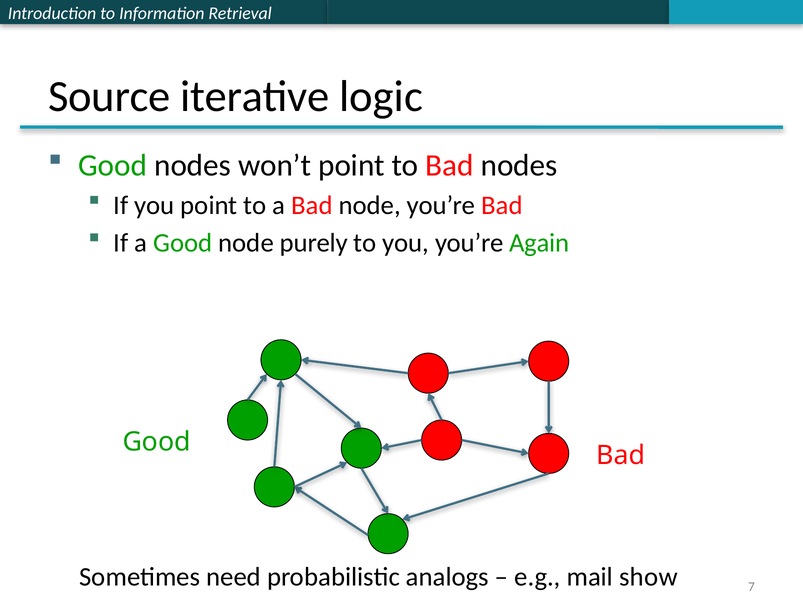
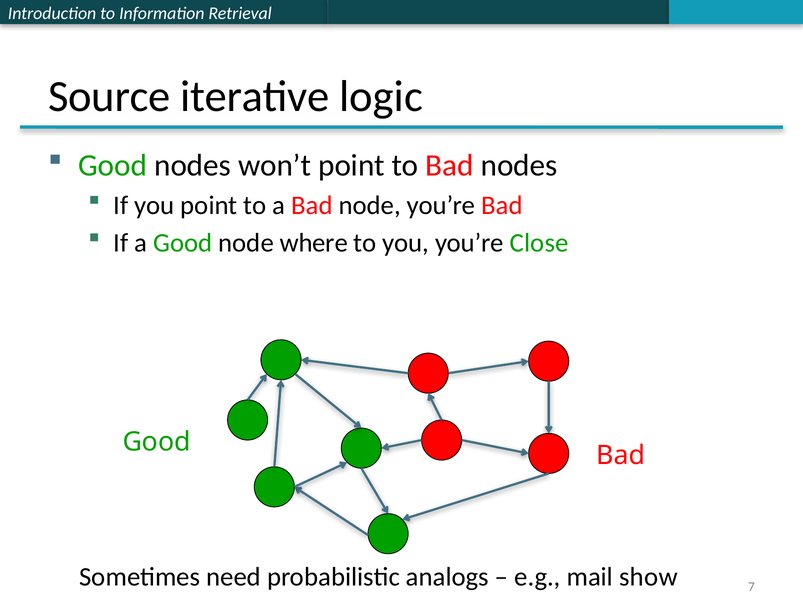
purely: purely -> where (314, 243)
Again: Again -> Close (539, 243)
